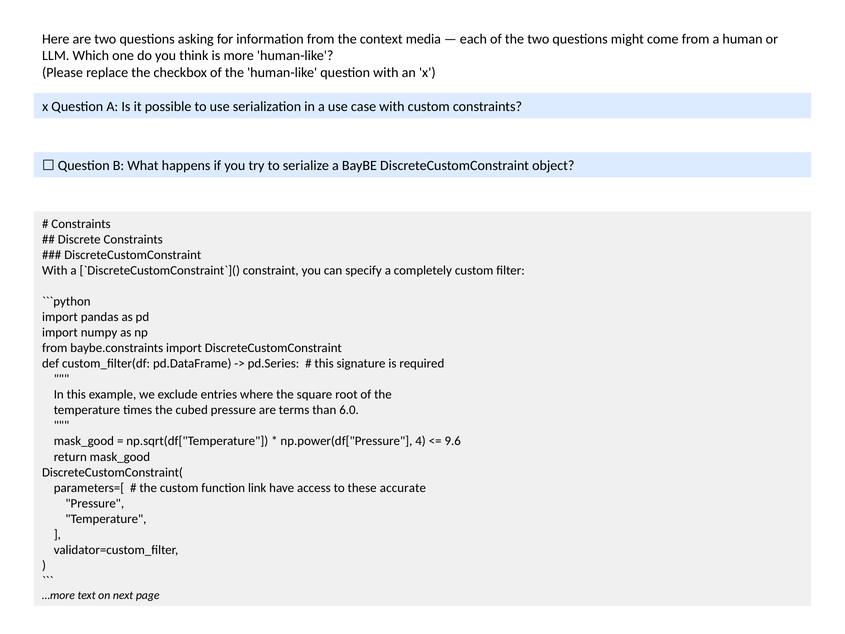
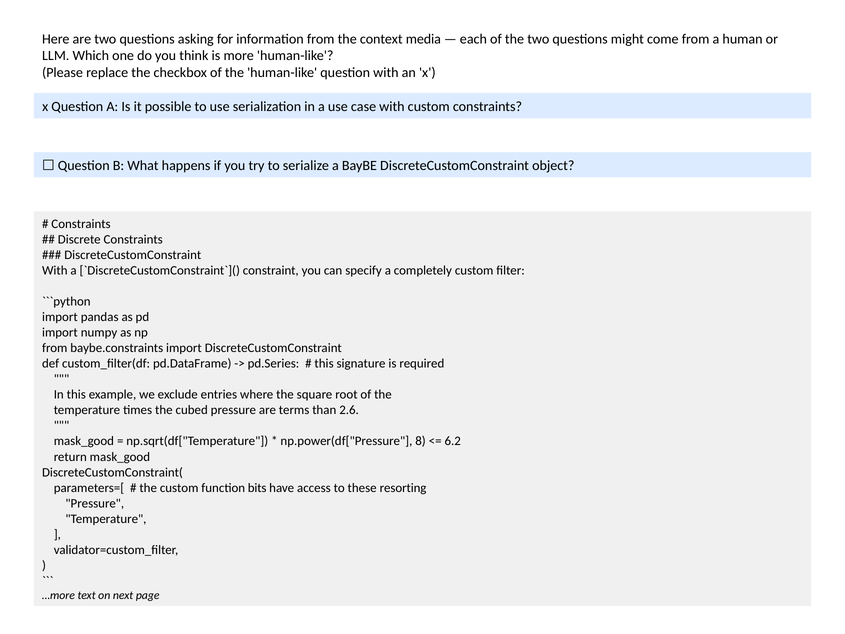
6.0: 6.0 -> 2.6 (349, 410)
4: 4 -> 8 (421, 441)
9.6: 9.6 -> 6.2 (453, 441)
link: link -> bits (257, 488)
accurate: accurate -> resorting (403, 488)
